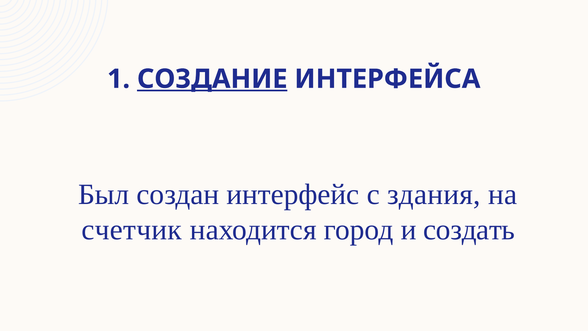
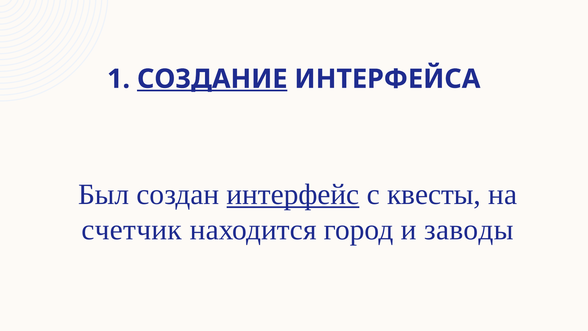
интерфейс underline: none -> present (293, 194)
здания: здания -> квесты (434, 194)
создать: создать -> заводы (469, 230)
